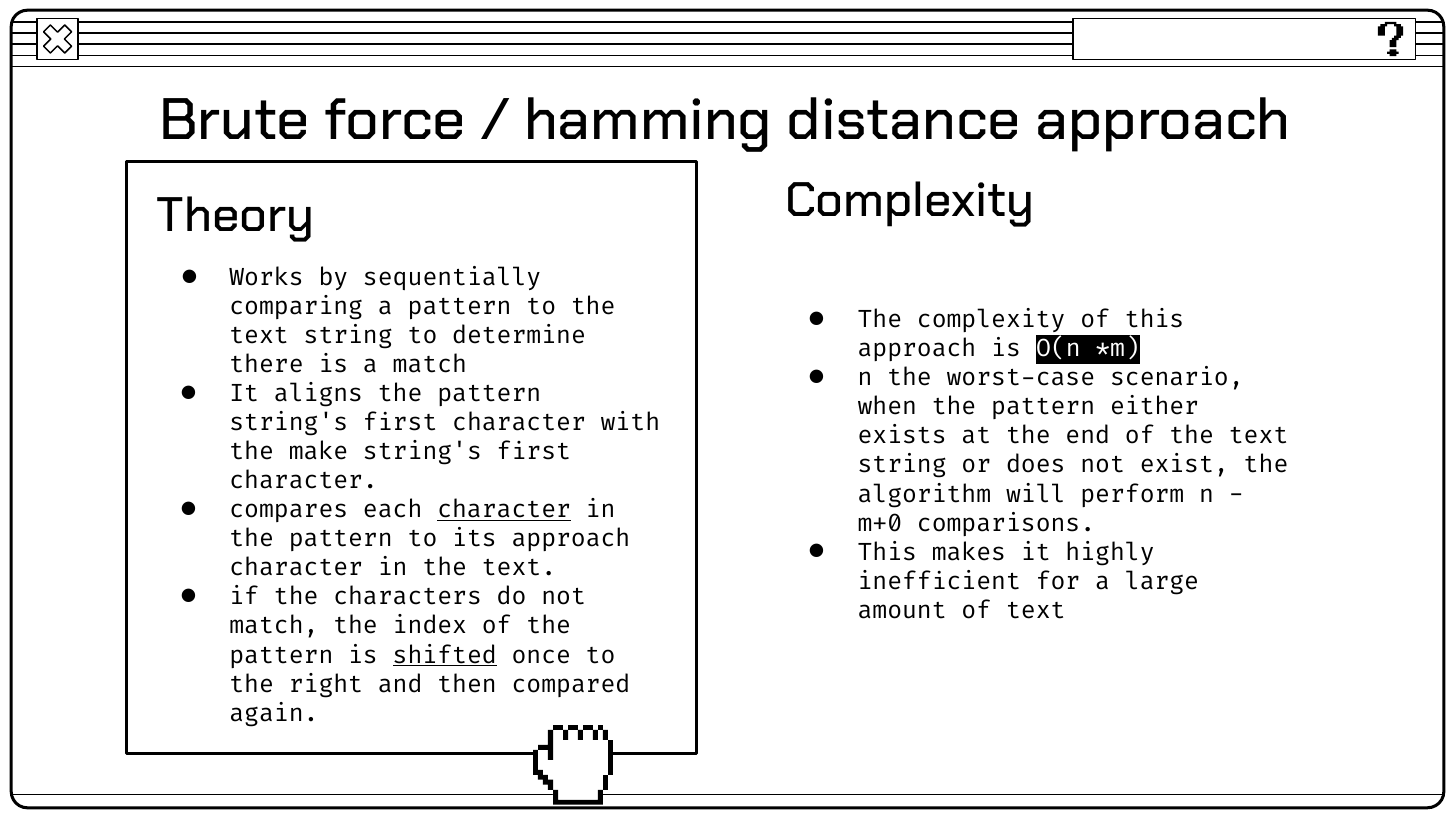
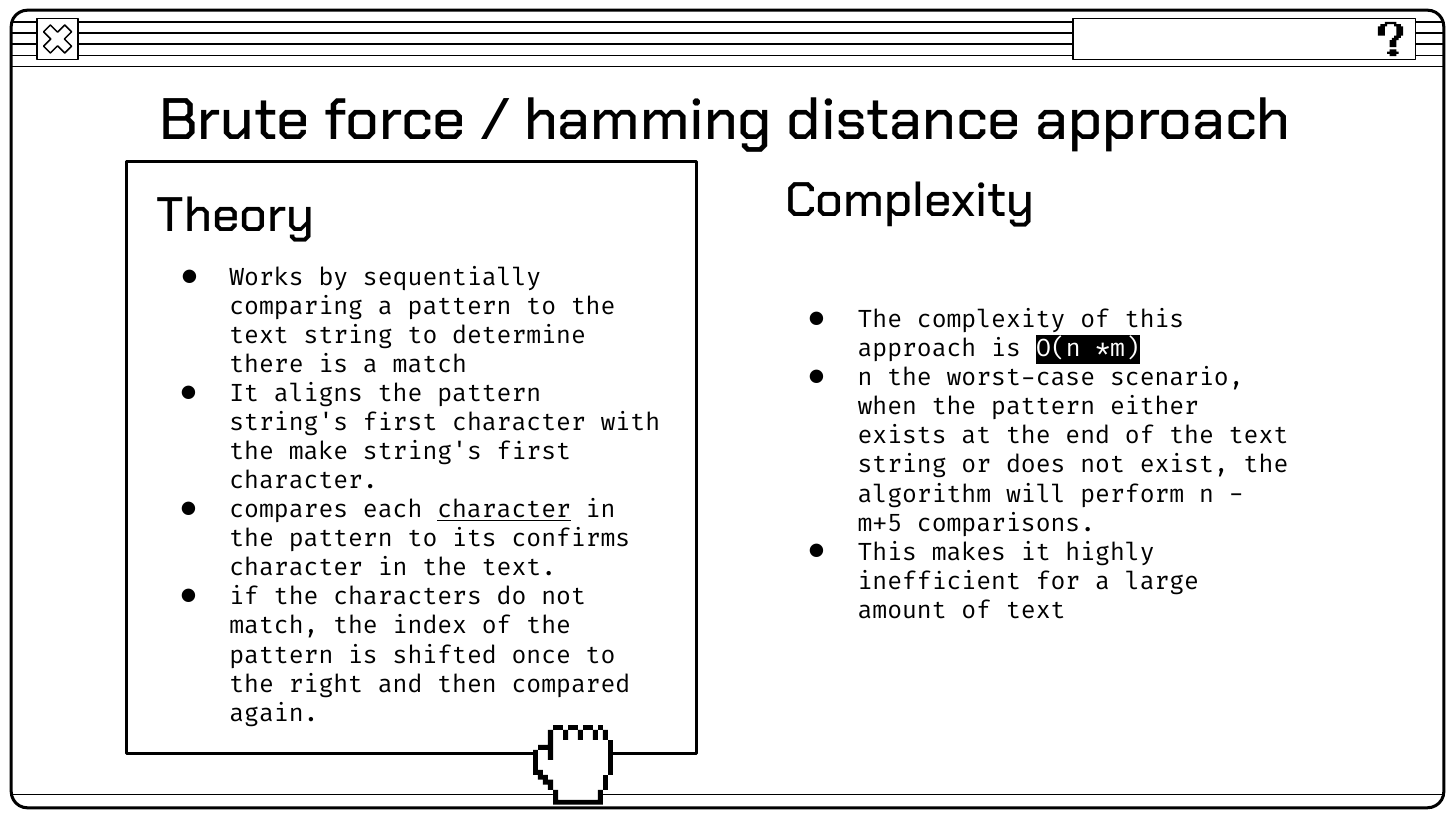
m+0: m+0 -> m+5 (880, 523)
its approach: approach -> confirms (571, 539)
shifted underline: present -> none (445, 655)
